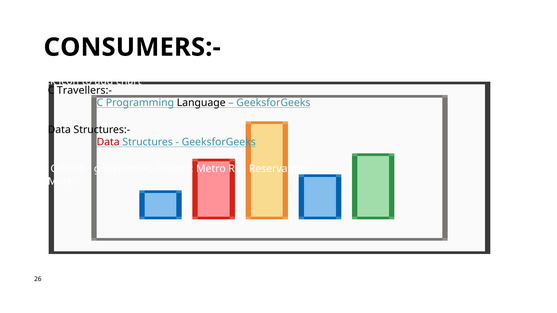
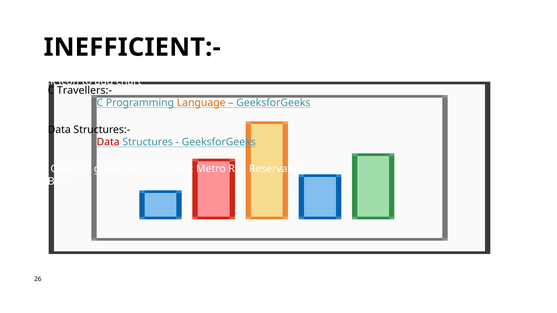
CONSUMERS:-: CONSUMERS:- -> INEFFICIENT:- (132, 47)
Language colour: black -> orange (201, 103)
More: More -> Been (60, 181)
